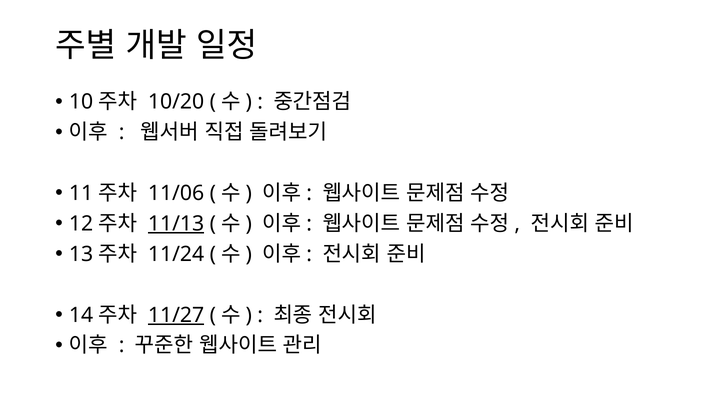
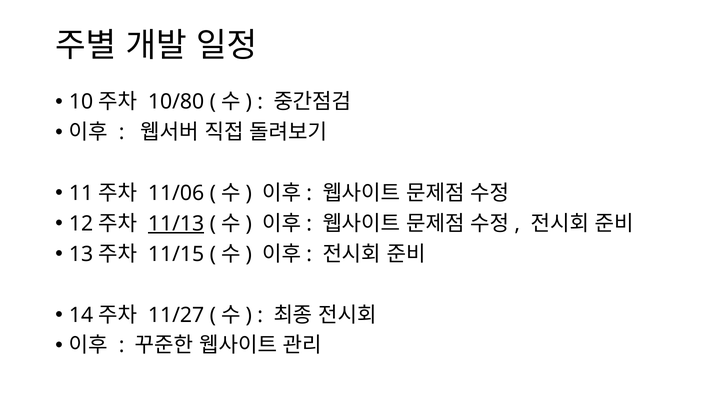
10/20: 10/20 -> 10/80 (176, 102)
11/24: 11/24 -> 11/15 (176, 254)
11/27 underline: present -> none (176, 315)
